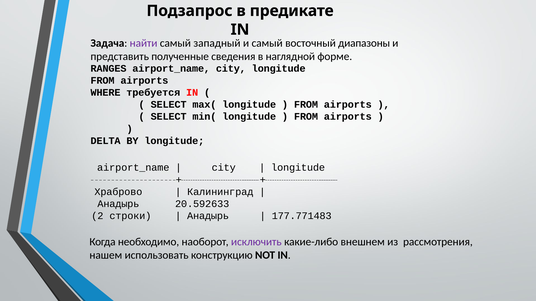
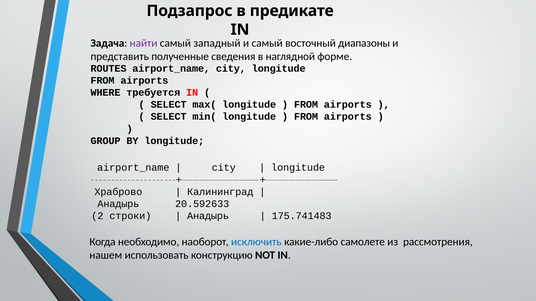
RANGES: RANGES -> ROUTES (109, 69)
DELTA: DELTA -> GROUP (106, 141)
177.771483: 177.771483 -> 175.741483 (302, 216)
исключить colour: purple -> blue (256, 242)
внешнем: внешнем -> самолете (363, 242)
